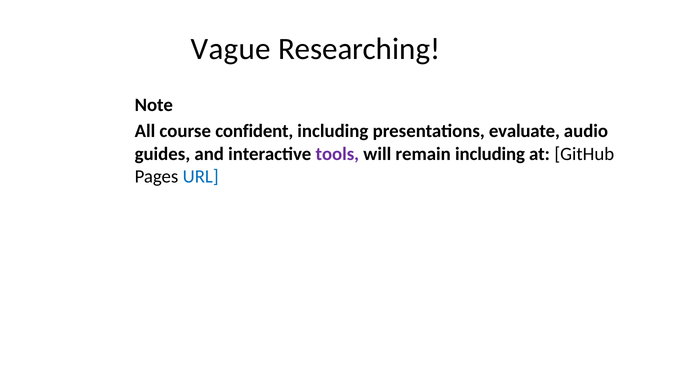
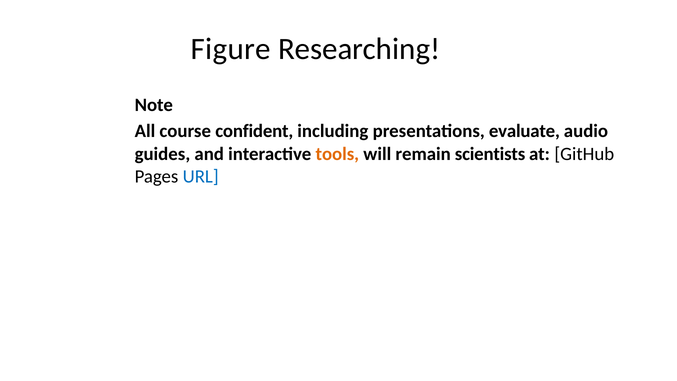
Vague: Vague -> Figure (231, 49)
tools colour: purple -> orange (337, 154)
remain including: including -> scientists (490, 154)
